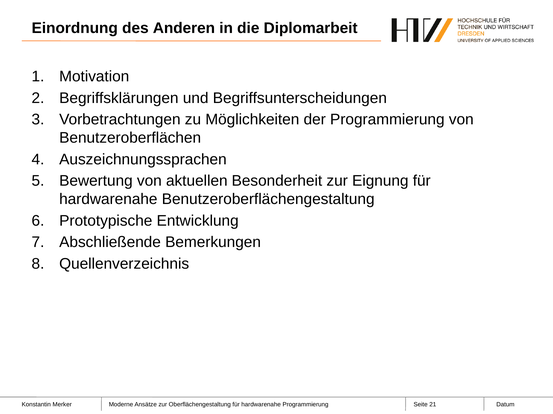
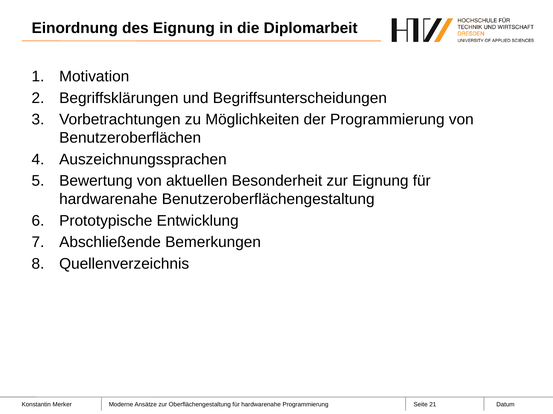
des Anderen: Anderen -> Eignung (184, 28)
